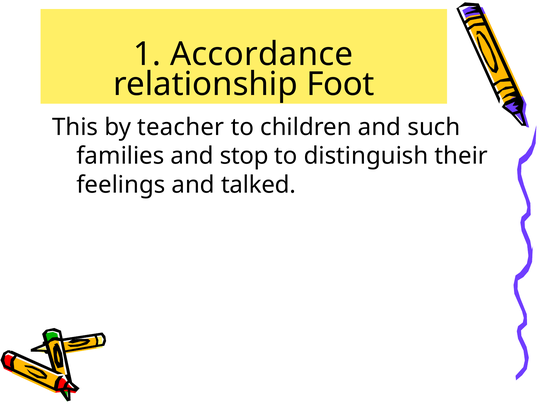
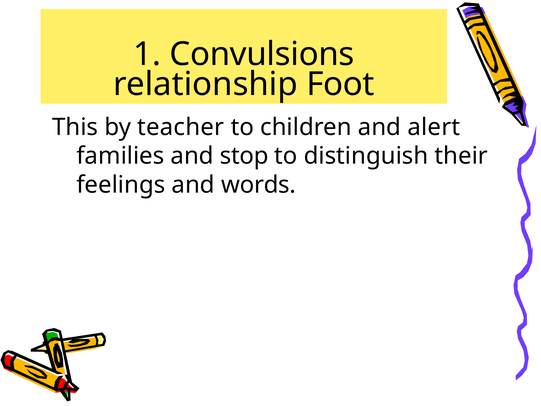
Accordance: Accordance -> Convulsions (262, 54)
such: such -> alert (434, 127)
talked: talked -> words (259, 185)
